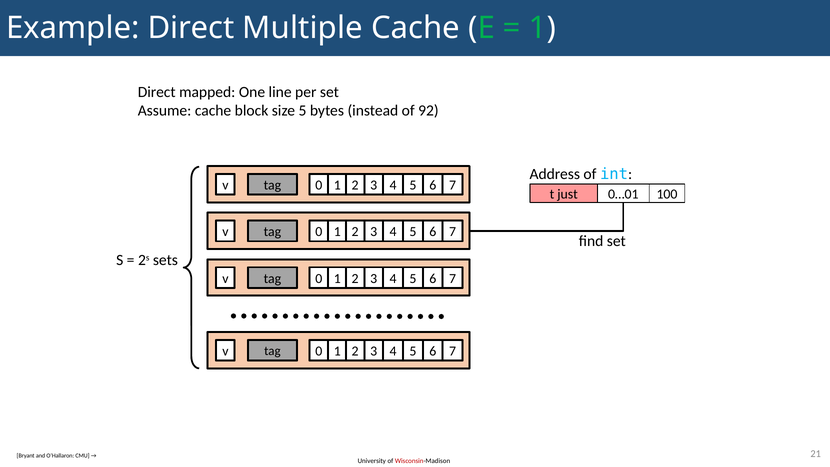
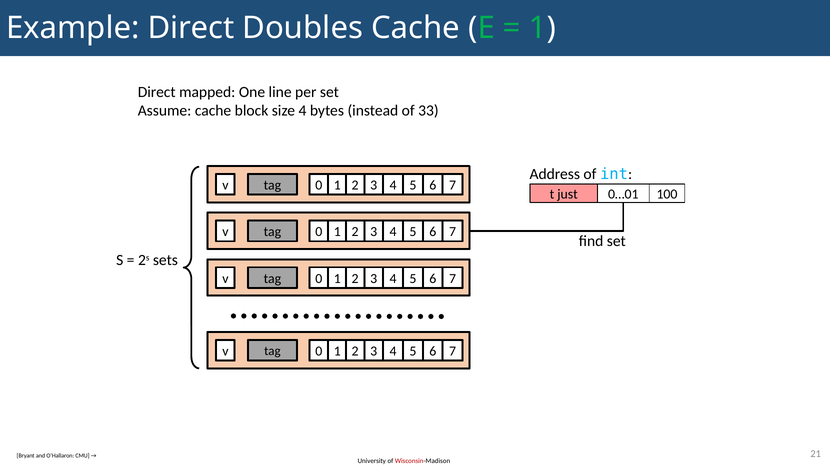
Multiple: Multiple -> Doubles (303, 28)
size 5: 5 -> 4 (302, 111)
92: 92 -> 33 (428, 111)
